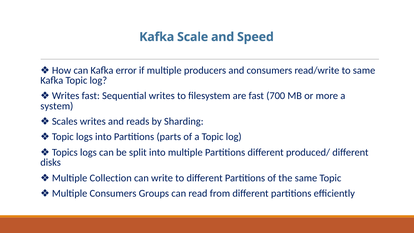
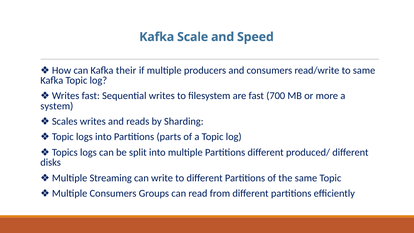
error: error -> their (126, 70)
Collection: Collection -> Streaming (111, 178)
